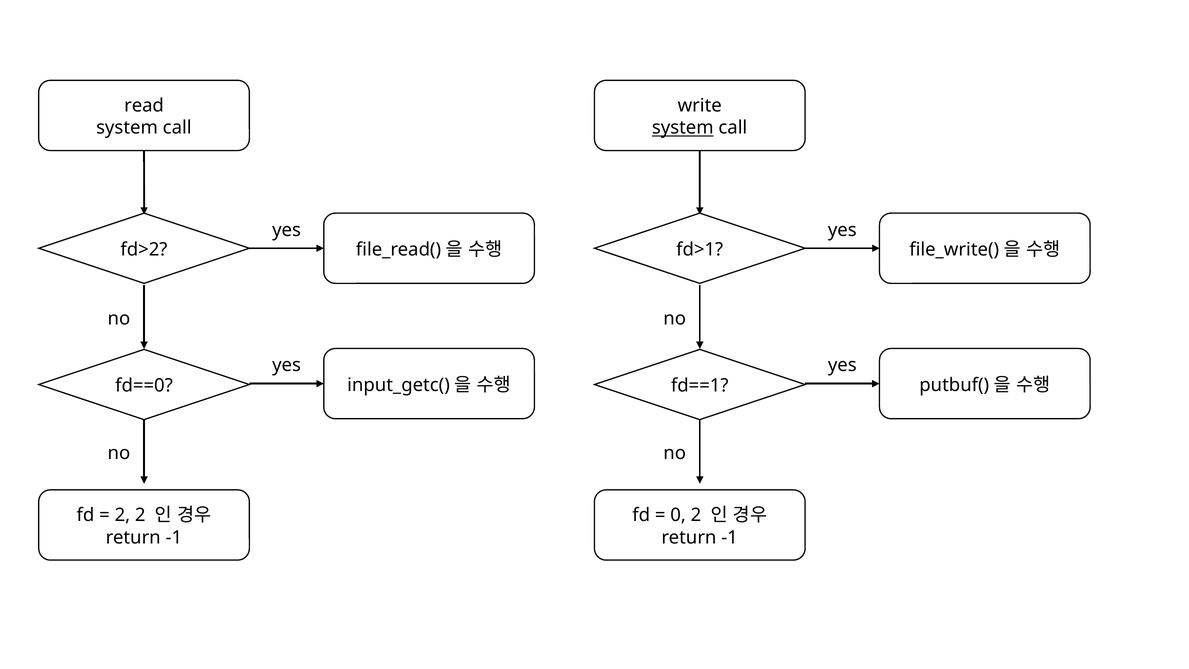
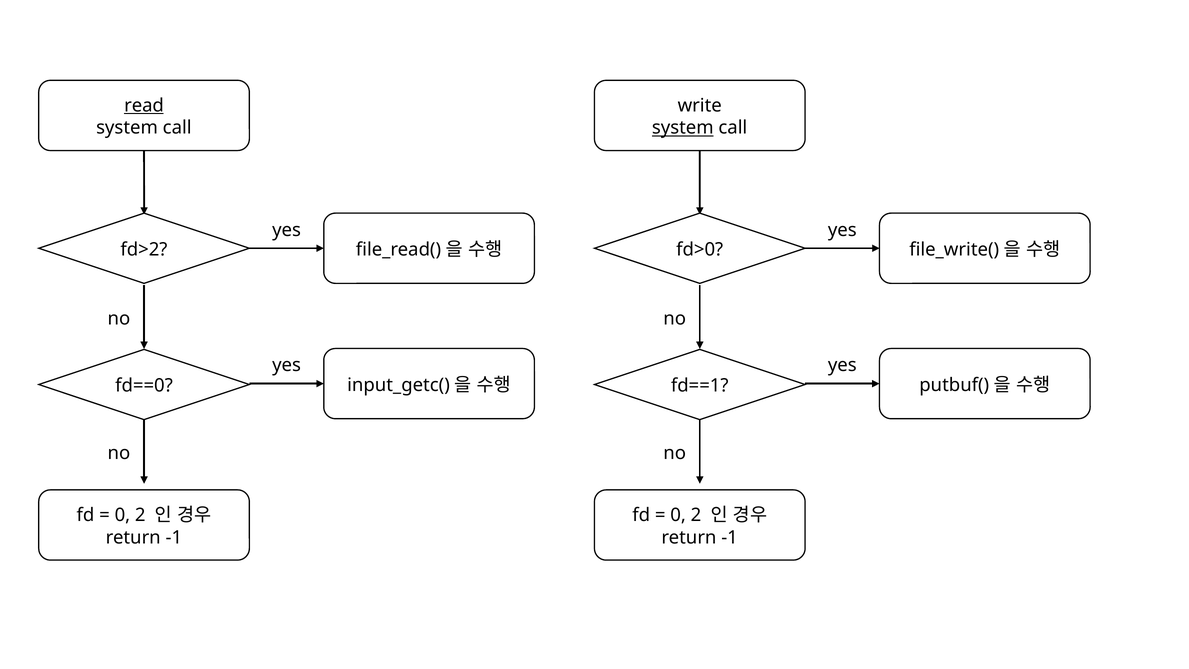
read underline: none -> present (144, 106)
fd>1: fd>1 -> fd>0 (700, 249)
2: 2 -> 0 (122, 515)
